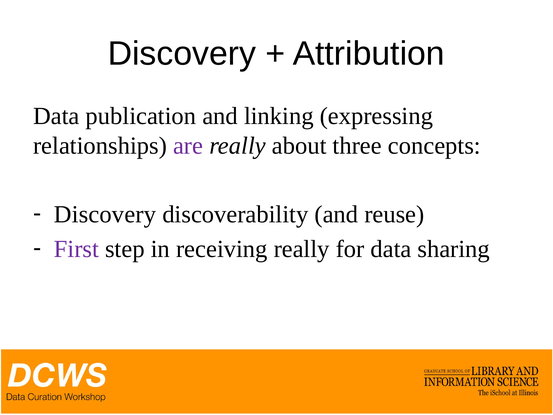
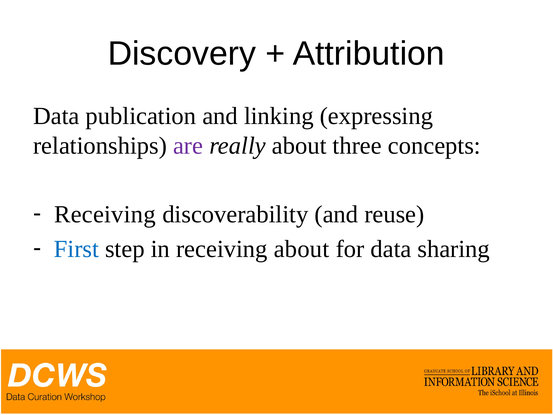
Discovery: Discovery -> Receiving (105, 214)
First colour: purple -> blue (76, 249)
receiving really: really -> about (302, 249)
